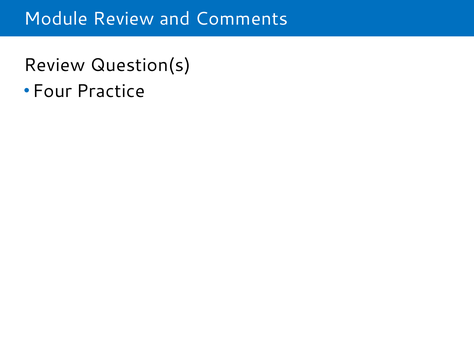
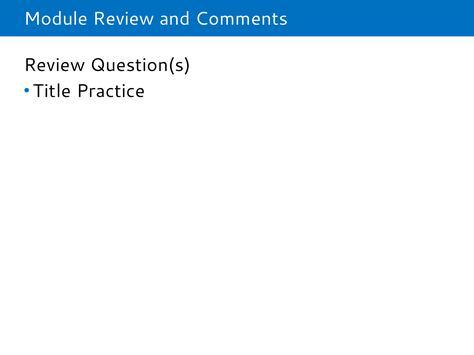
Four: Four -> Title (52, 91)
